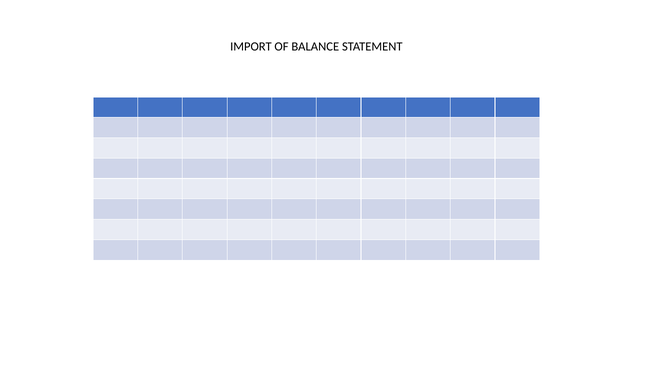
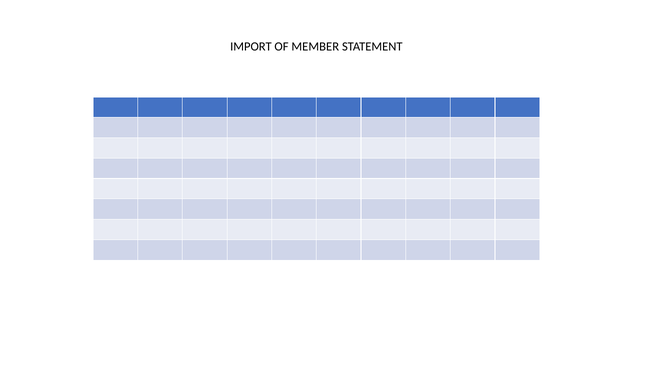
BALANCE: BALANCE -> MEMBER (315, 47)
